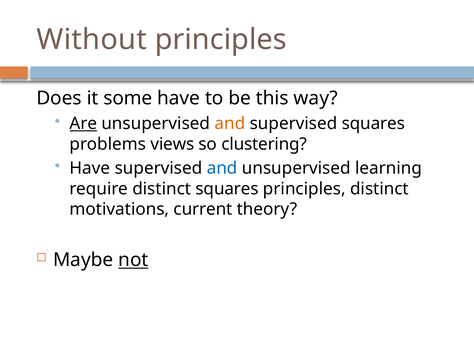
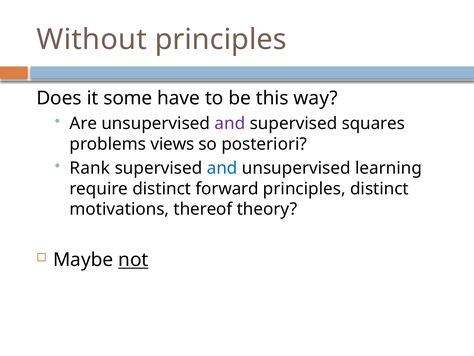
Are underline: present -> none (83, 123)
and colour: orange -> purple (230, 123)
clustering: clustering -> posteriori (264, 144)
Have: Have -> Rank (90, 168)
distinct squares: squares -> forward (227, 188)
current: current -> thereof (203, 209)
